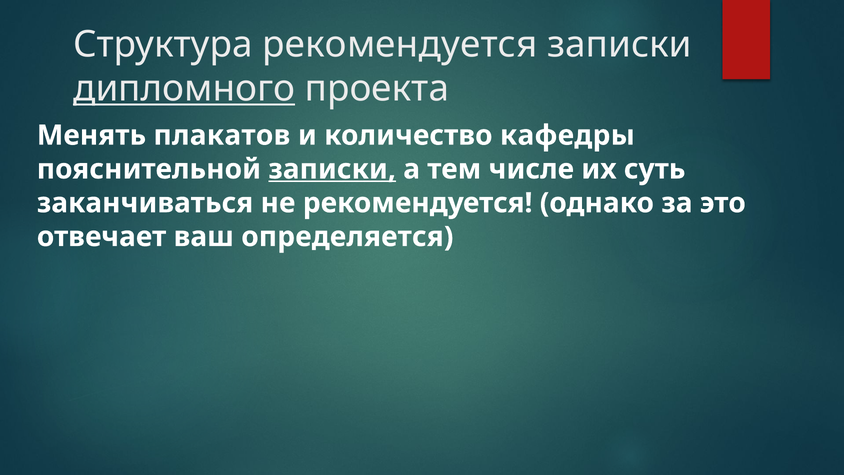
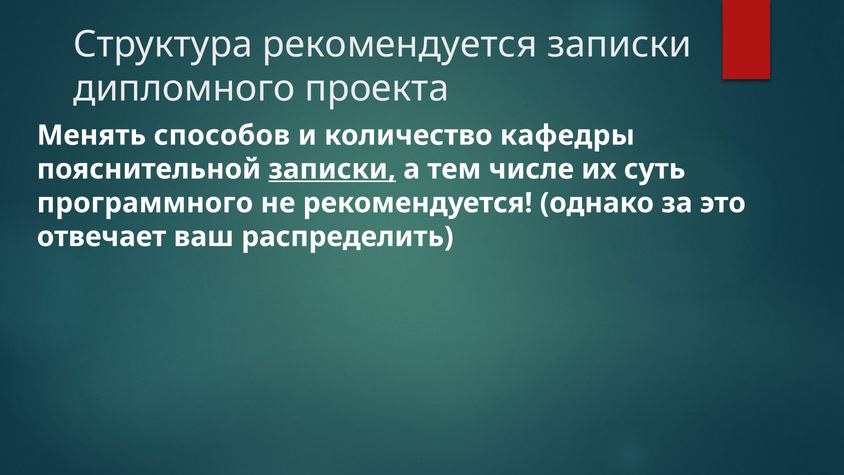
дипломного underline: present -> none (184, 89)
плакатов: плакатов -> способов (222, 135)
заканчиваться: заканчиваться -> программного (145, 203)
определяется: определяется -> распределить (347, 237)
